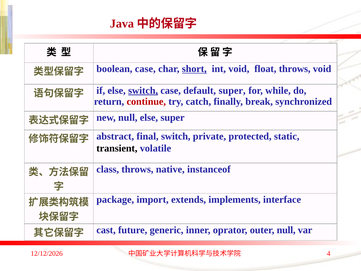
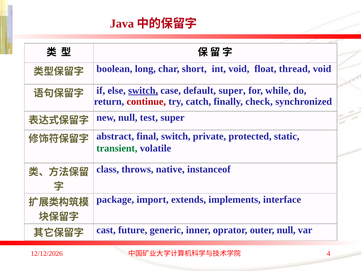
boolean case: case -> long (145, 69)
short underline: present -> none (194, 69)
float throws: throws -> thread (295, 69)
break: break -> check (259, 102)
null else: else -> test (149, 117)
transient colour: black -> green (117, 148)
